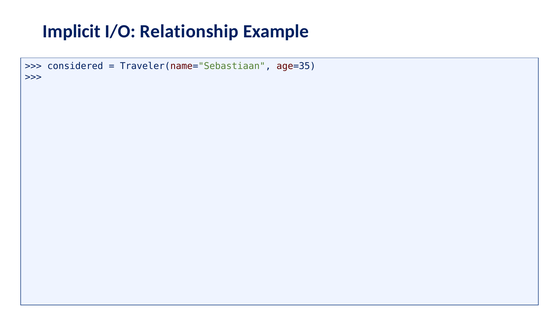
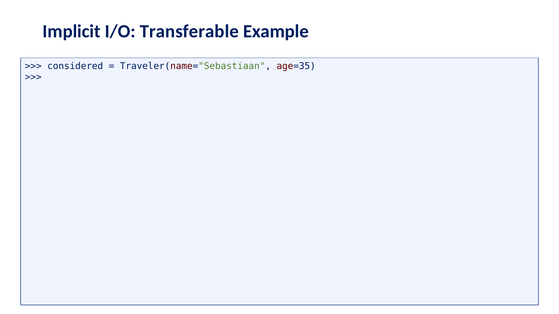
Relationship: Relationship -> Transferable (189, 31)
